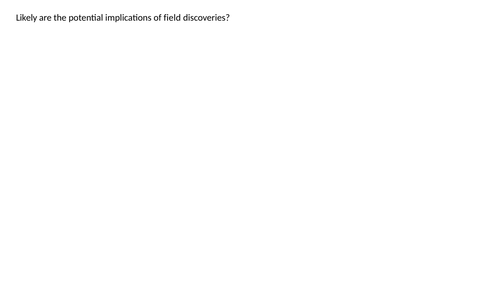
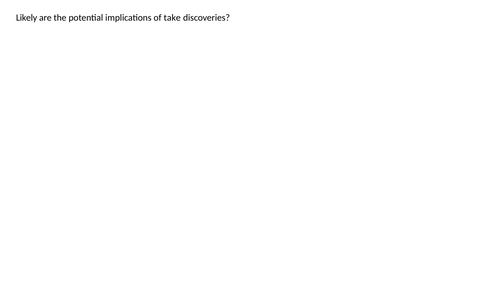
field: field -> take (172, 18)
